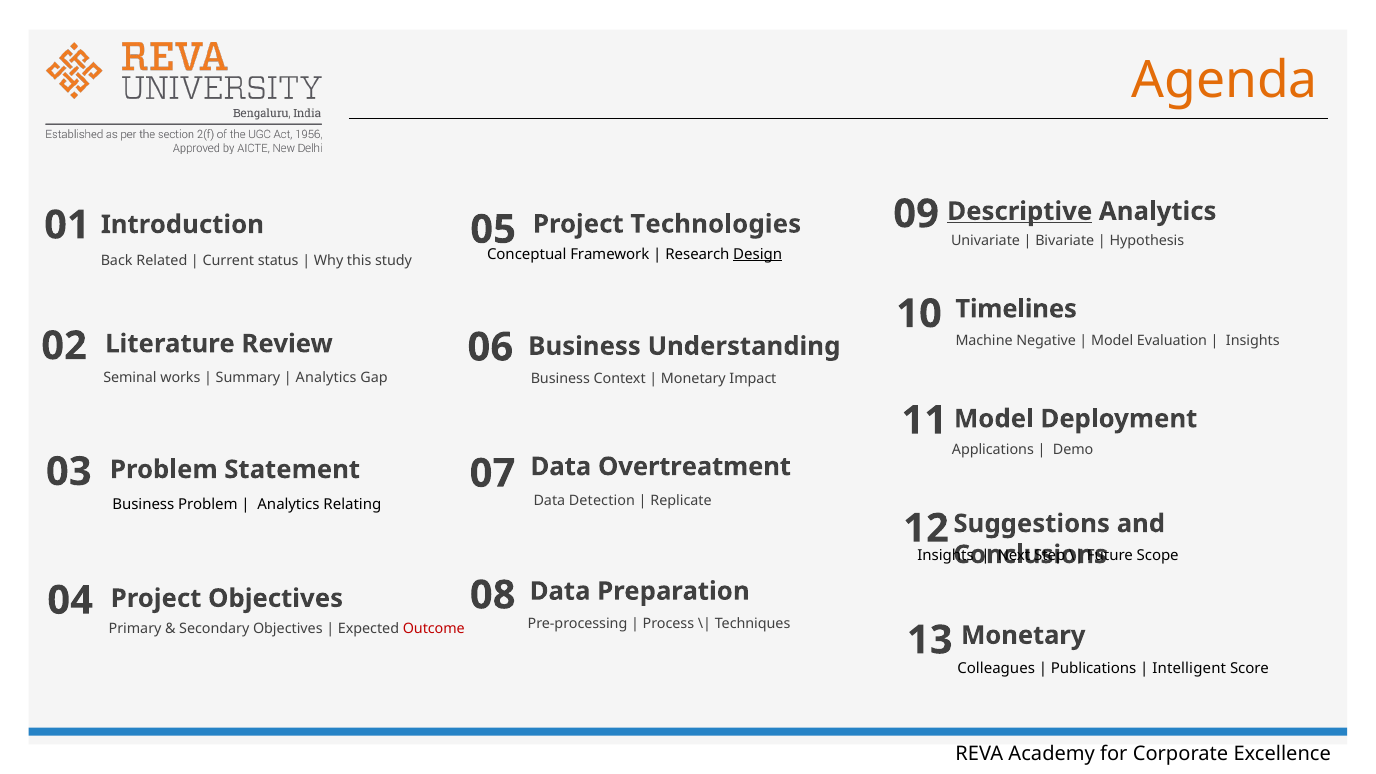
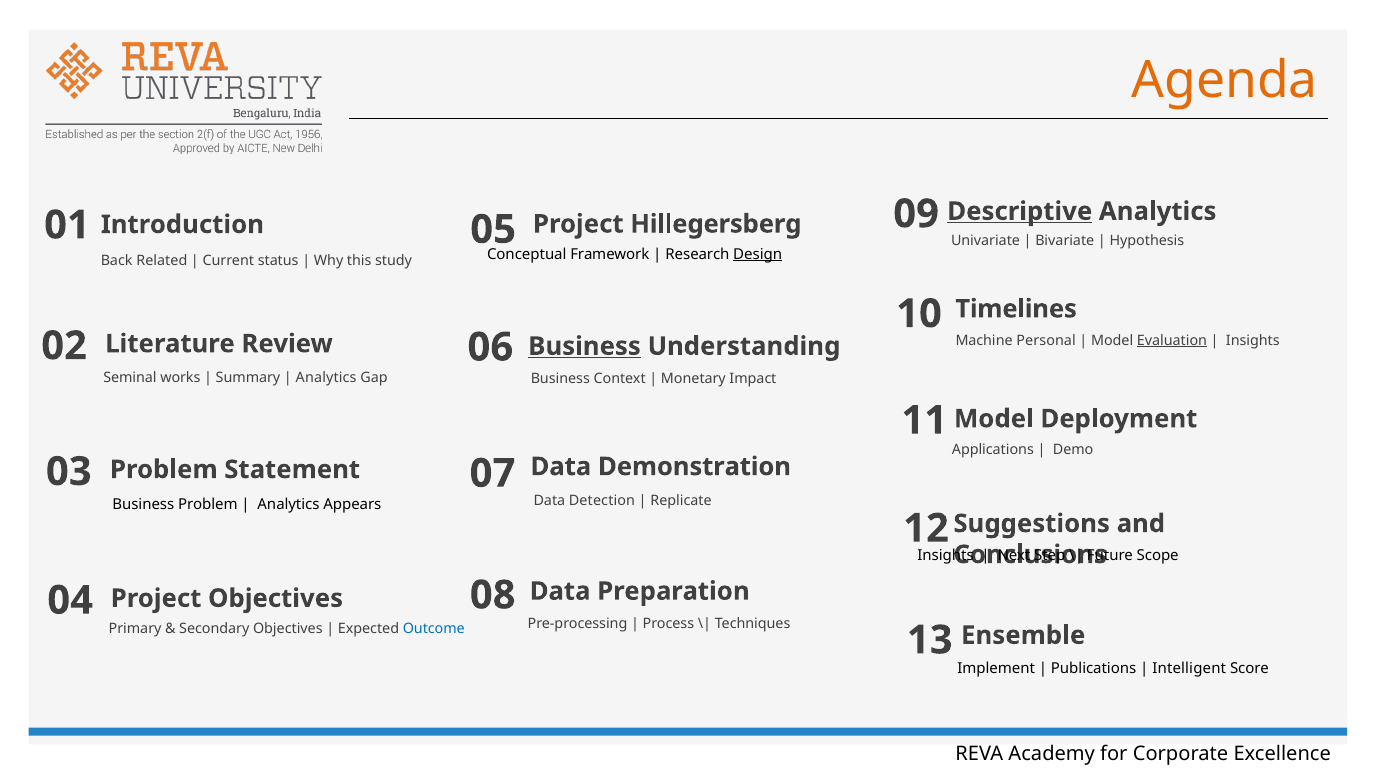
Technologies: Technologies -> Hillegersberg (716, 224)
Negative: Negative -> Personal (1046, 340)
Evaluation underline: none -> present (1172, 340)
Business underline: none -> present (585, 346)
Overtreatment: Overtreatment -> Demonstration (694, 467)
Relating: Relating -> Appears (352, 504)
Outcome colour: red -> blue (434, 629)
Monetary: Monetary -> Ensemble (1023, 635)
Colleagues: Colleagues -> Implement (996, 668)
